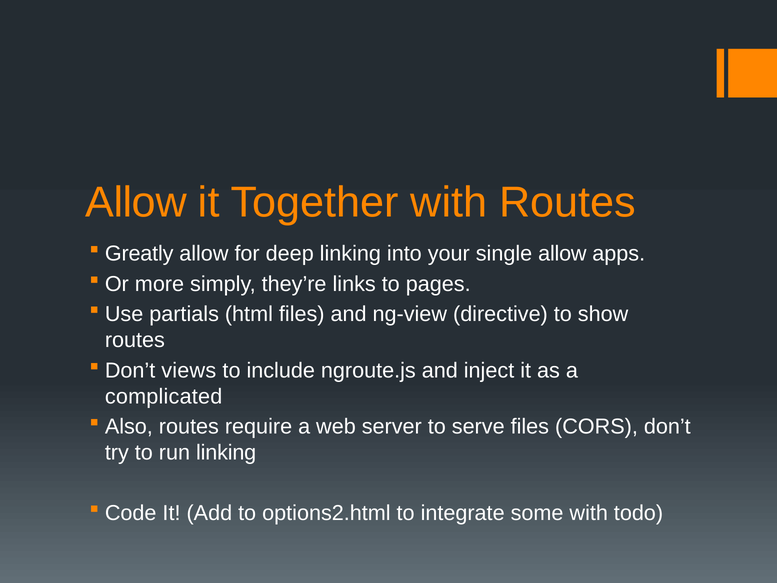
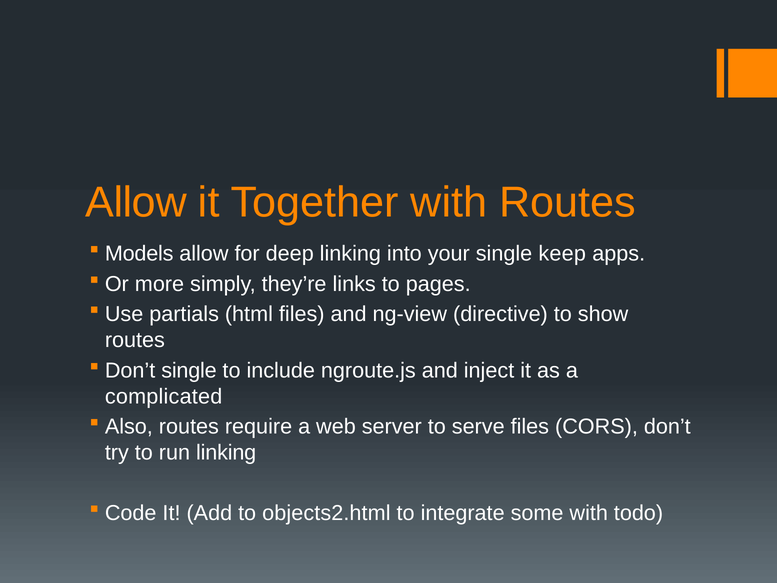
Greatly: Greatly -> Models (139, 254)
single allow: allow -> keep (562, 254)
Don’t views: views -> single (189, 370)
options2.html: options2.html -> objects2.html (326, 513)
